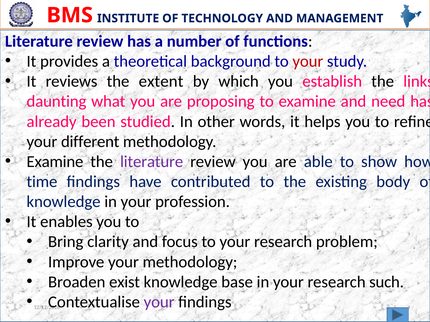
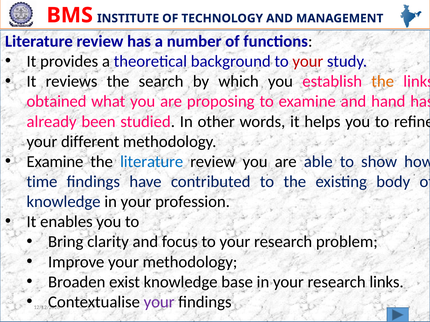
extent: extent -> search (161, 82)
the colour: black -> orange (383, 82)
daunting: daunting -> obtained (57, 102)
need: need -> hand (388, 102)
literature colour: purple -> blue (152, 162)
research such: such -> links (387, 282)
